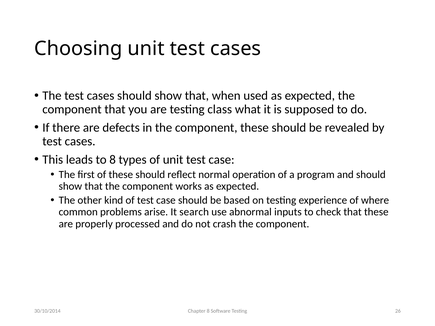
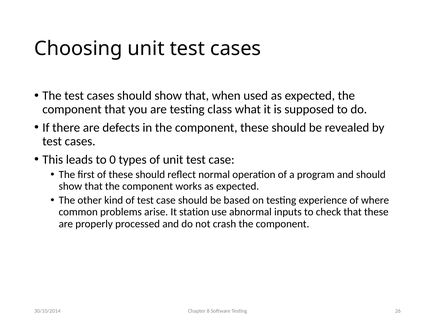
to 8: 8 -> 0 (113, 160)
search: search -> station (194, 212)
